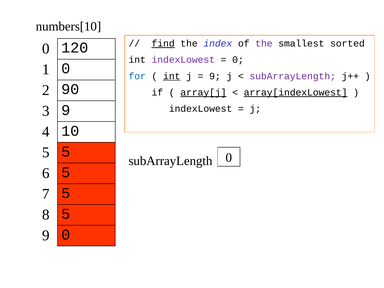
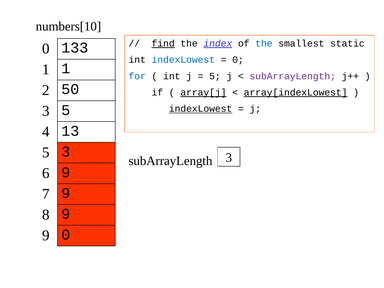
index underline: none -> present (218, 44)
the colour: purple -> blue (264, 44)
sorted: sorted -> static (347, 44)
120: 120 -> 133 (75, 48)
indexLowest colour: purple -> blue (183, 60)
1 0: 0 -> 1 (66, 69)
int underline: present -> none (172, 76)
9: 9 -> 5 (215, 76)
90: 90 -> 50 (70, 89)
3 9: 9 -> 5 (66, 110)
indexLowest underline: none -> present (201, 109)
10: 10 -> 13 (70, 131)
5 5: 5 -> 3 (66, 152)
subArrayLength 0: 0 -> 3 (229, 158)
6 5: 5 -> 9 (66, 172)
7 5: 5 -> 9 (66, 193)
8 5: 5 -> 9 (66, 214)
